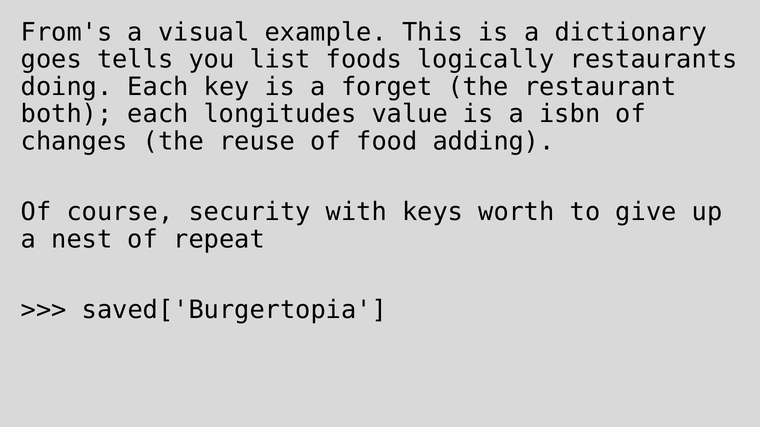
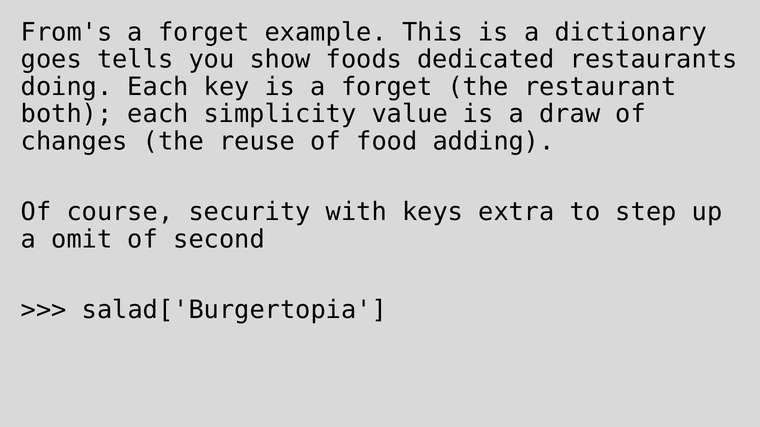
visual: visual -> forget (204, 32)
list: list -> show (280, 60)
logically: logically -> dedicated (486, 60)
longitudes: longitudes -> simplicity (280, 114)
isbn: isbn -> draw (570, 114)
worth: worth -> extra (516, 212)
give: give -> step (646, 212)
nest: nest -> omit (82, 240)
repeat: repeat -> second (219, 240)
saved['Burgertopia: saved['Burgertopia -> salad['Burgertopia (234, 310)
